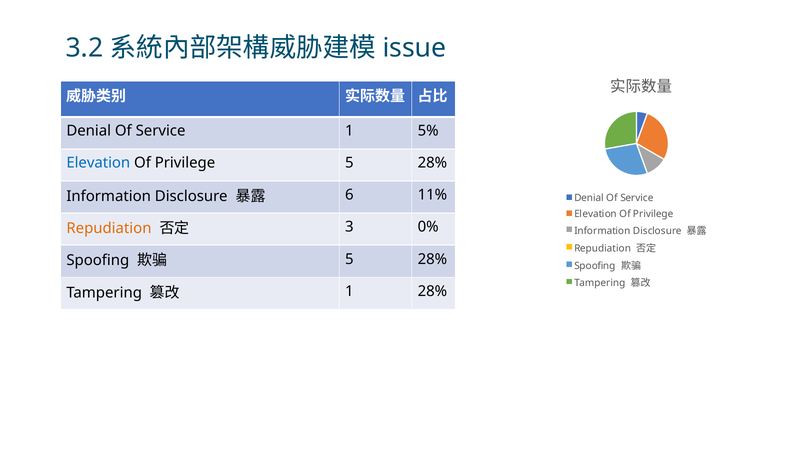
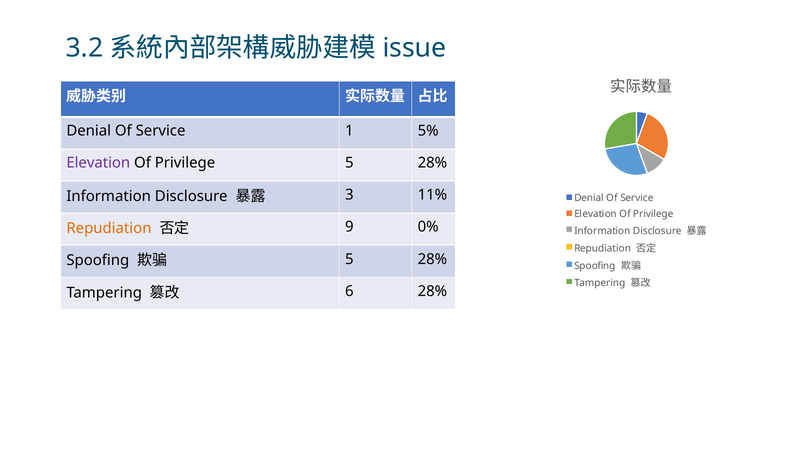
Elevation colour: blue -> purple (98, 163)
6: 6 -> 3 (349, 195)
3: 3 -> 9 (349, 227)
1: 1 -> 6 (349, 291)
